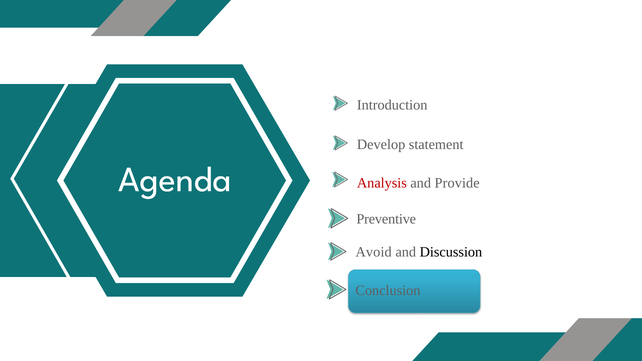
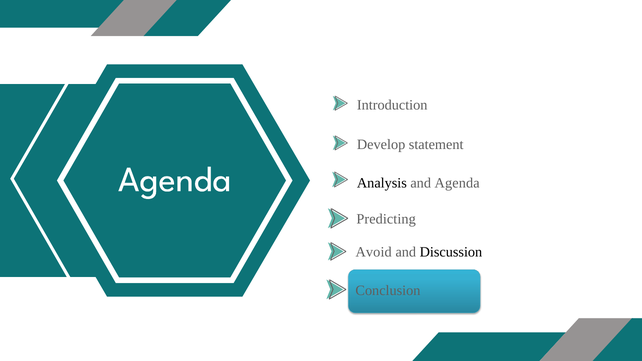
Analysis colour: red -> black (382, 183)
and Provide: Provide -> Agenda (457, 183)
Preventive: Preventive -> Predicting (386, 219)
